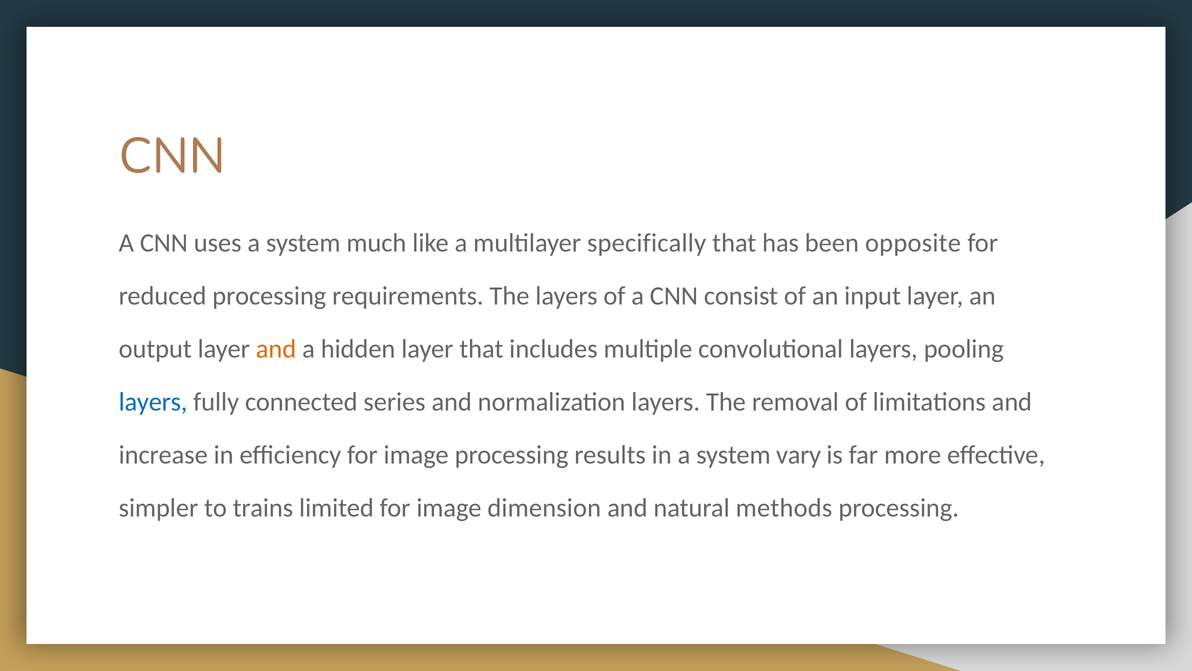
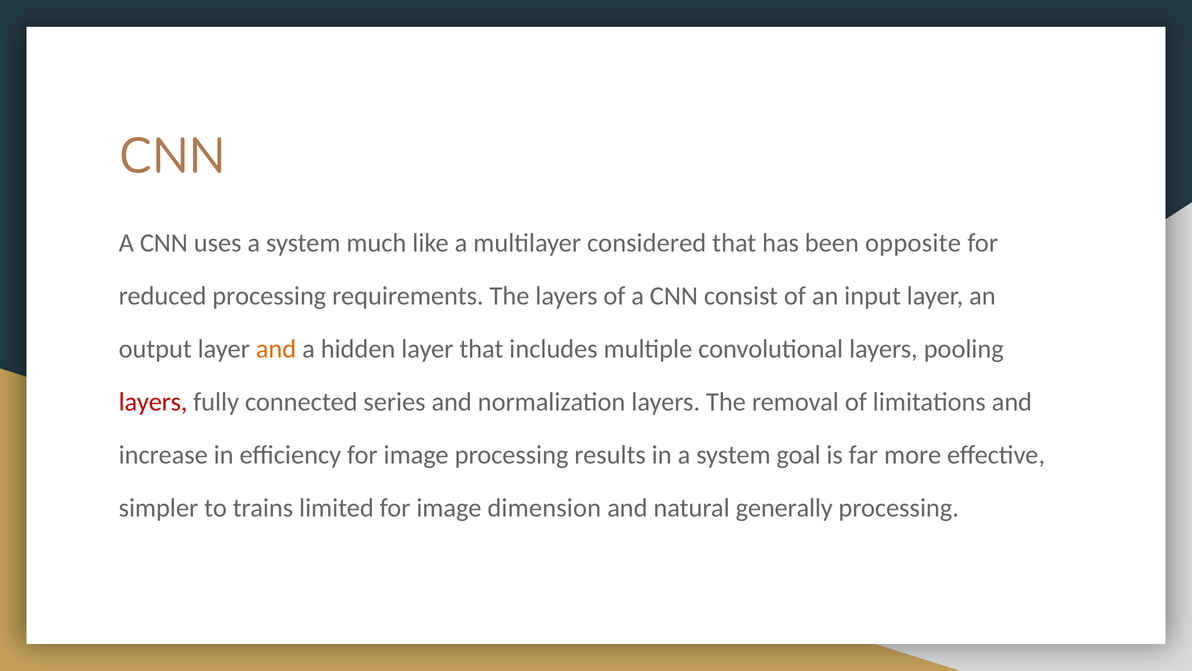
specifically: specifically -> considered (647, 243)
layers colour: blue -> red (153, 402)
vary: vary -> goal (799, 455)
methods: methods -> generally (784, 508)
